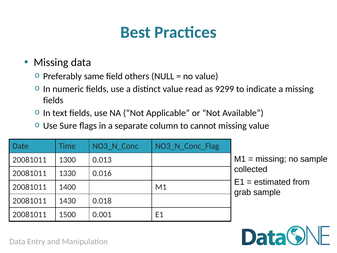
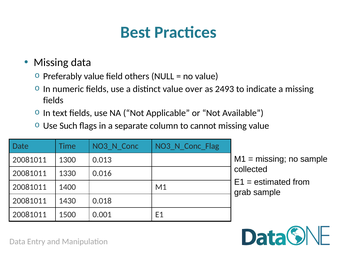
Preferably same: same -> value (94, 76)
read: read -> over (194, 89)
9299: 9299 -> 2493 (225, 89)
Sure: Sure -> Such (68, 126)
